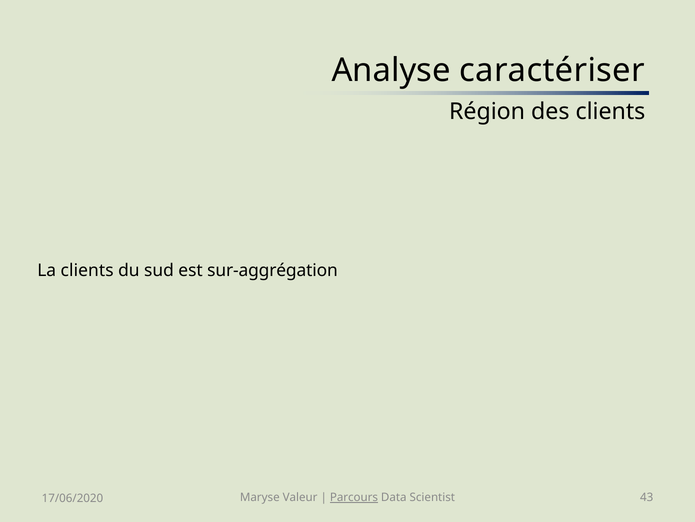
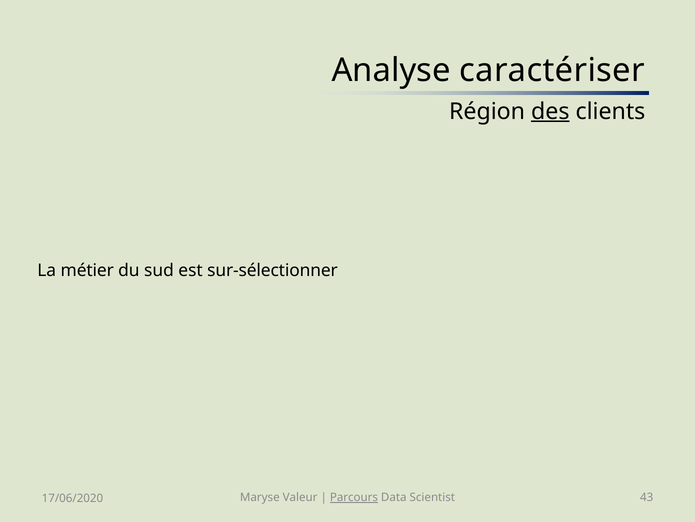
des underline: none -> present (550, 111)
La clients: clients -> métier (87, 270)
sur-aggrégation: sur-aggrégation -> sur-sélectionner (272, 270)
